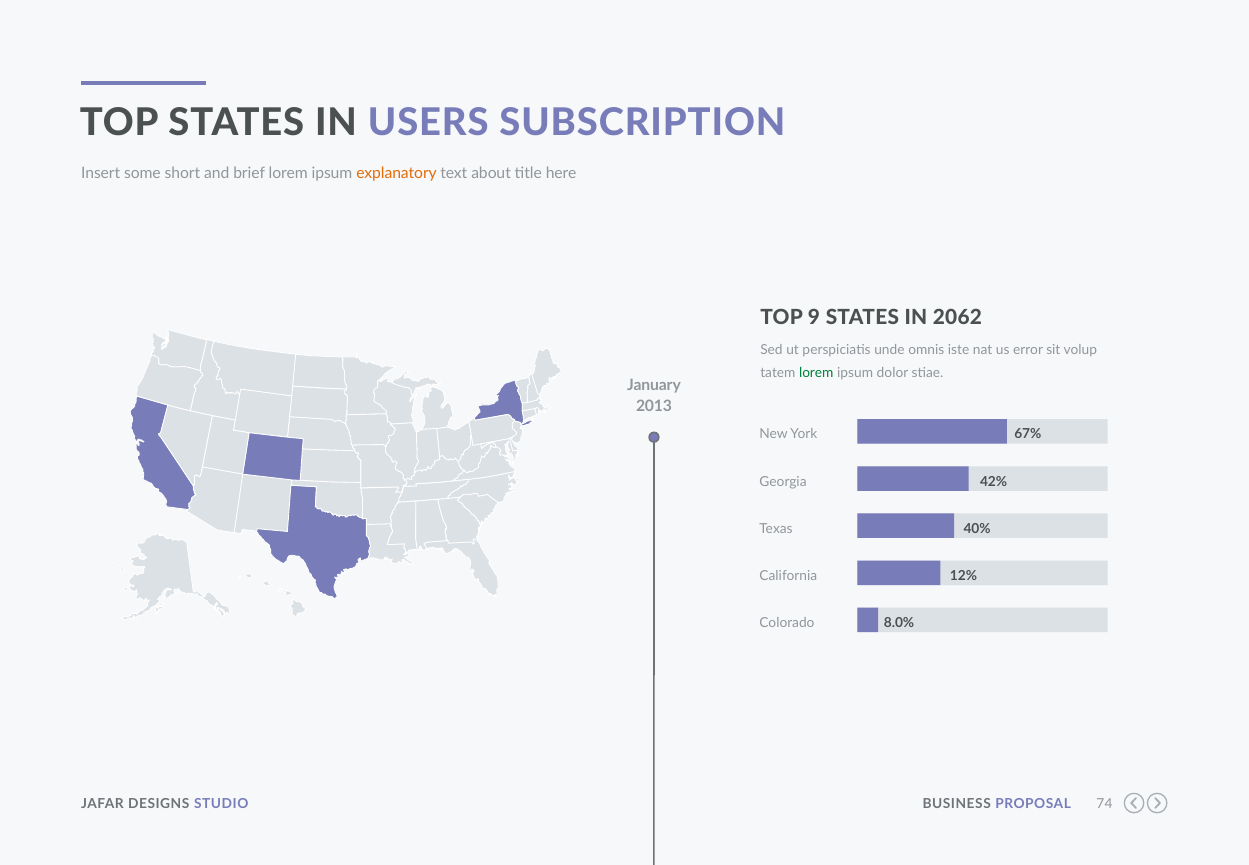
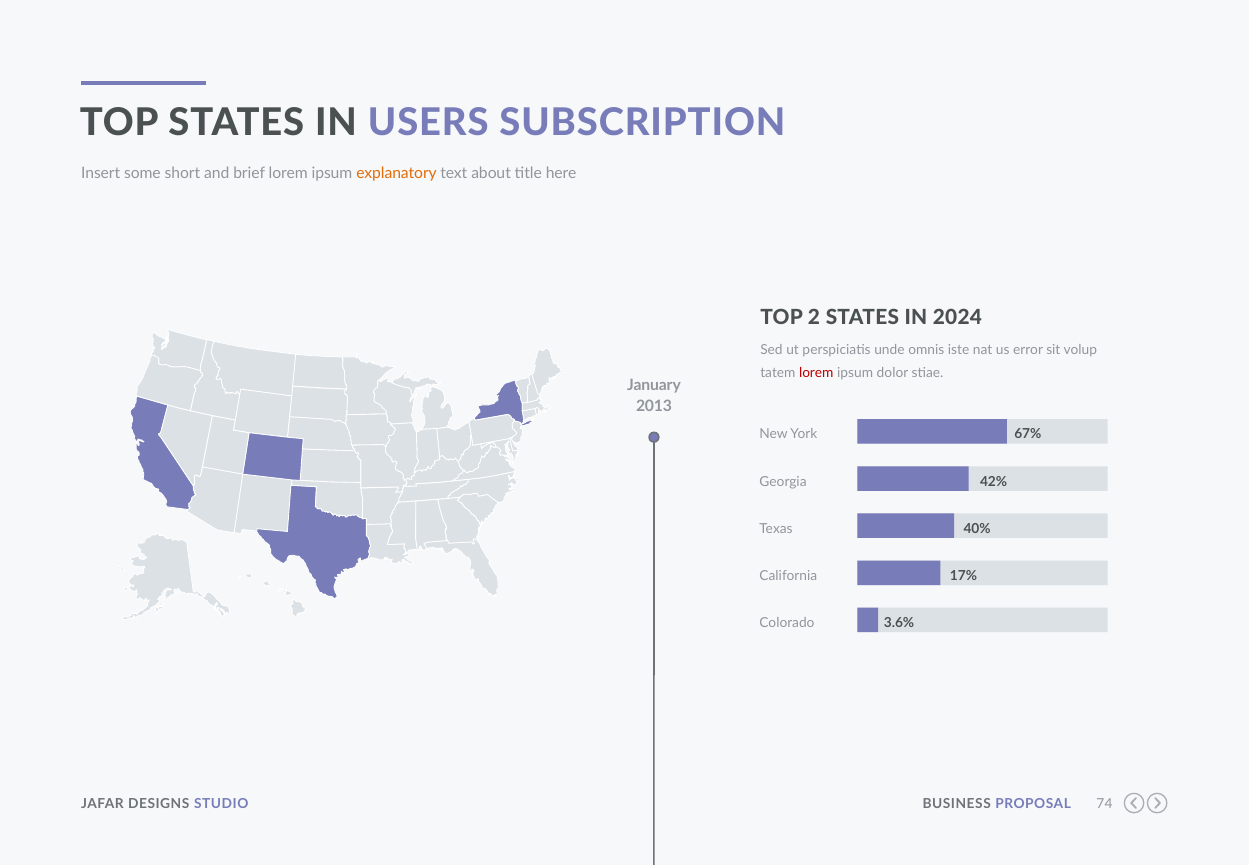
9: 9 -> 2 (814, 317)
2062: 2062 -> 2024 (957, 317)
lorem colour: green -> red (816, 373)
12%: 12% -> 17% (964, 576)
8.0%: 8.0% -> 3.6% (899, 623)
